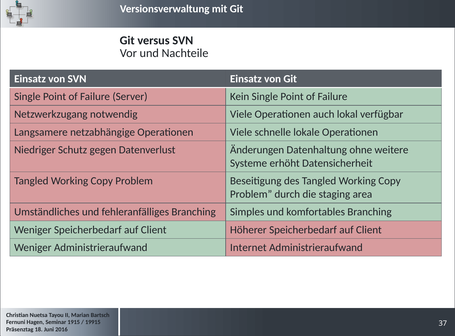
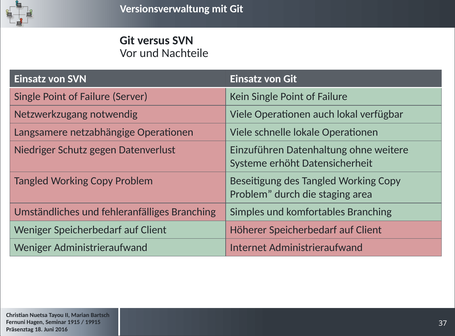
Änderungen: Änderungen -> Einzuführen (257, 150)
